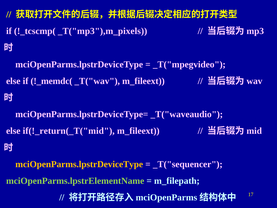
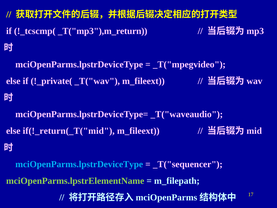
_T("mp3"),m_pixels: _T("mp3"),m_pixels -> _T("mp3"),m_return (103, 31)
!_memdc(: !_memdc( -> !_private( (51, 81)
mciOpenParms.lpstrDeviceType colour: yellow -> light blue (79, 164)
